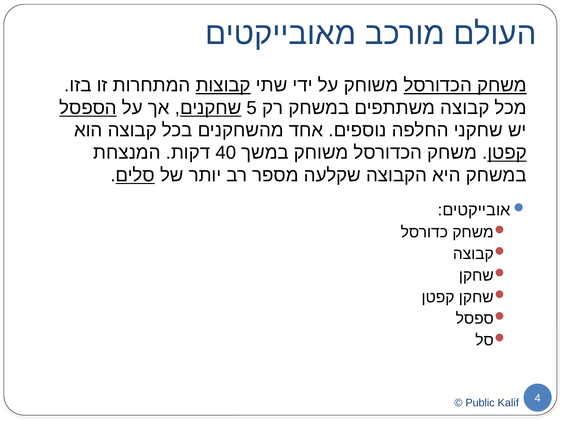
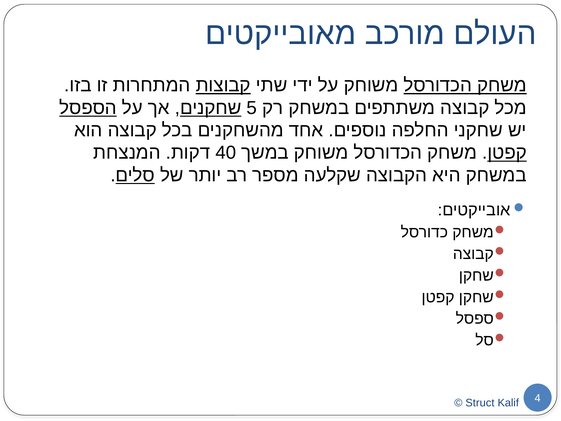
Public: Public -> Struct (480, 403)
